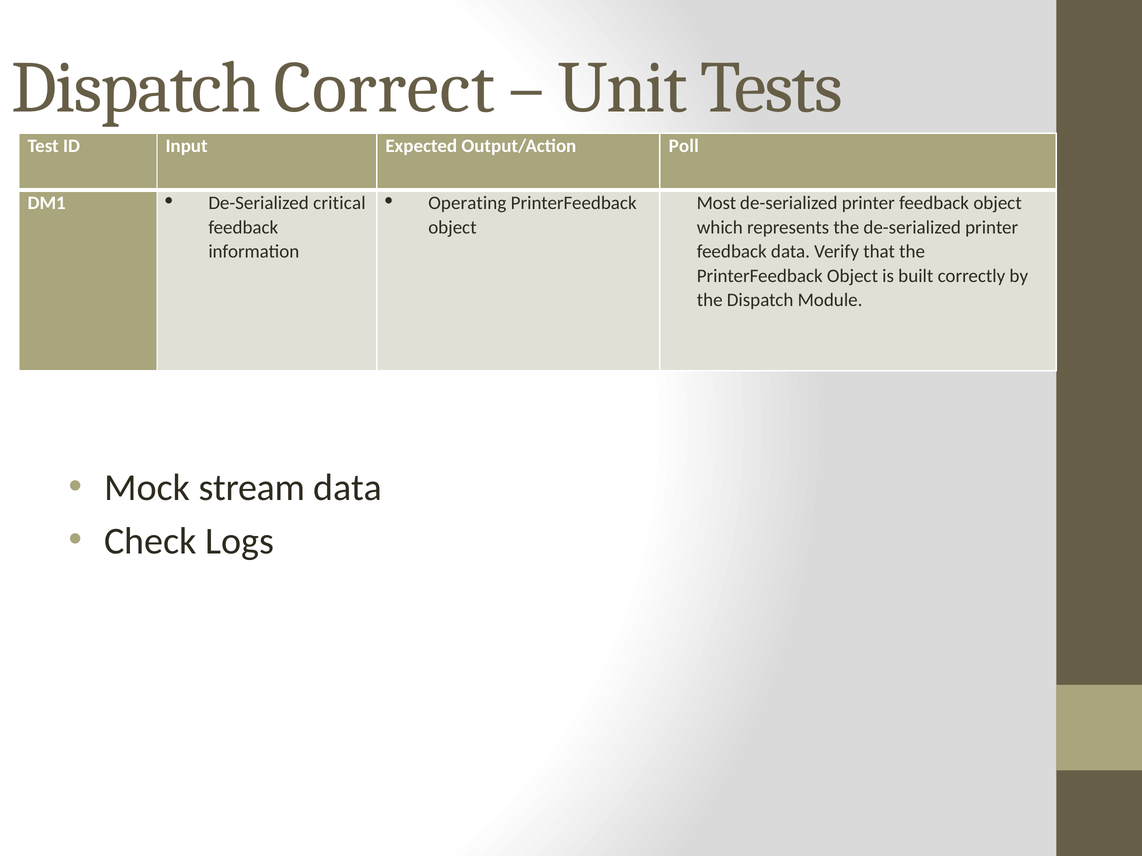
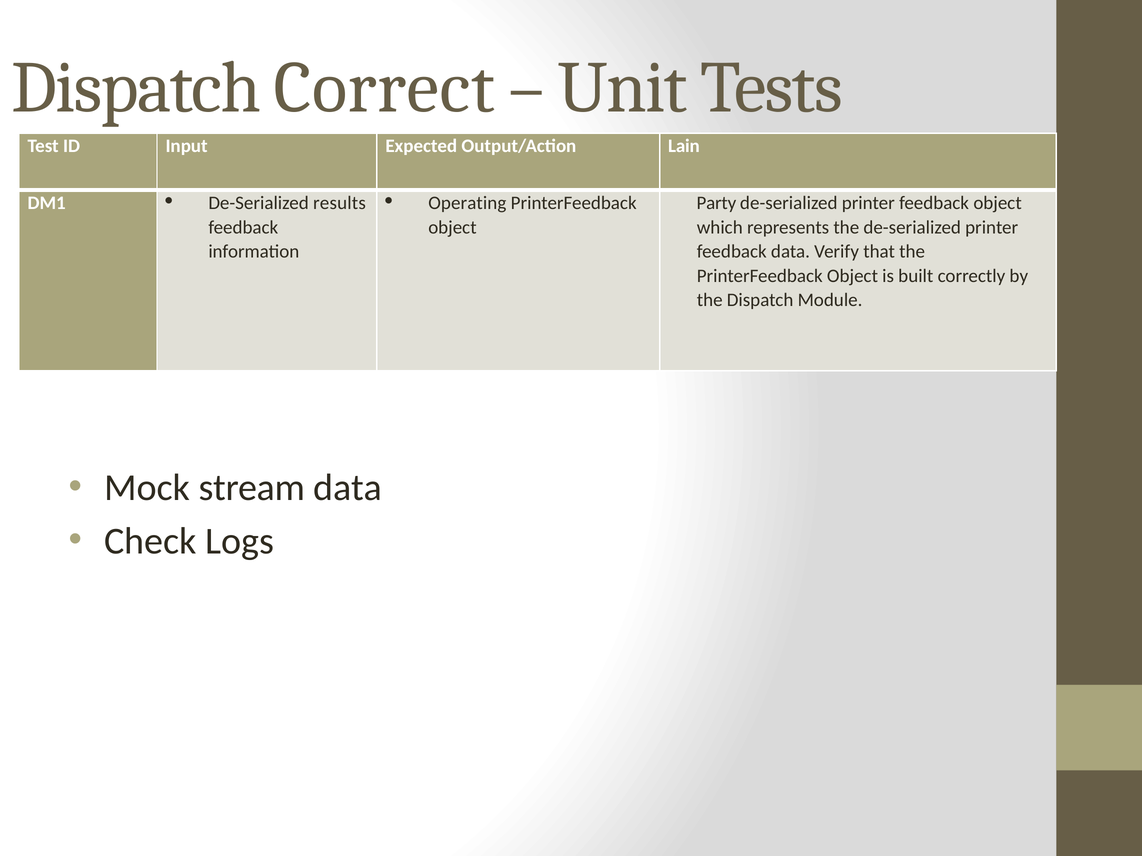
Poll: Poll -> Lain (684, 146)
critical: critical -> results (339, 203)
Most: Most -> Party (716, 203)
